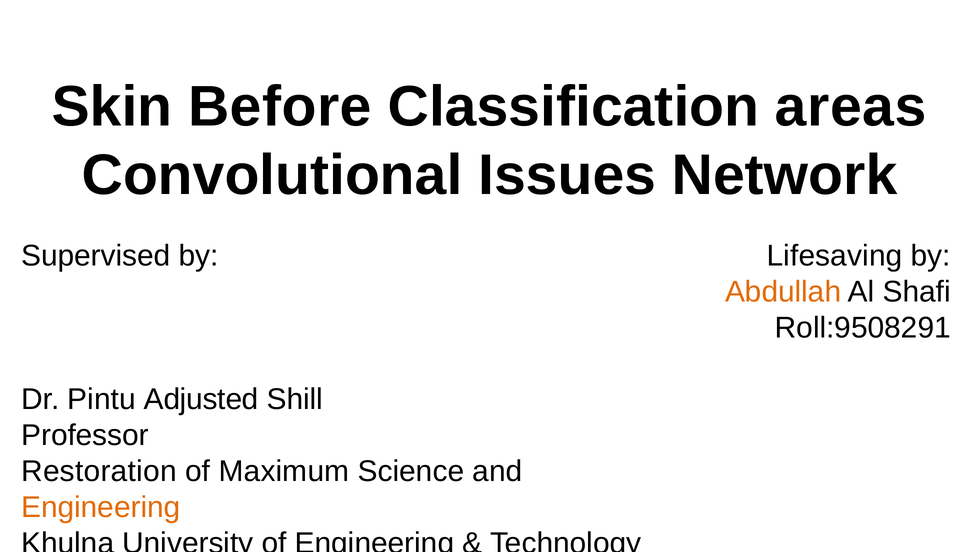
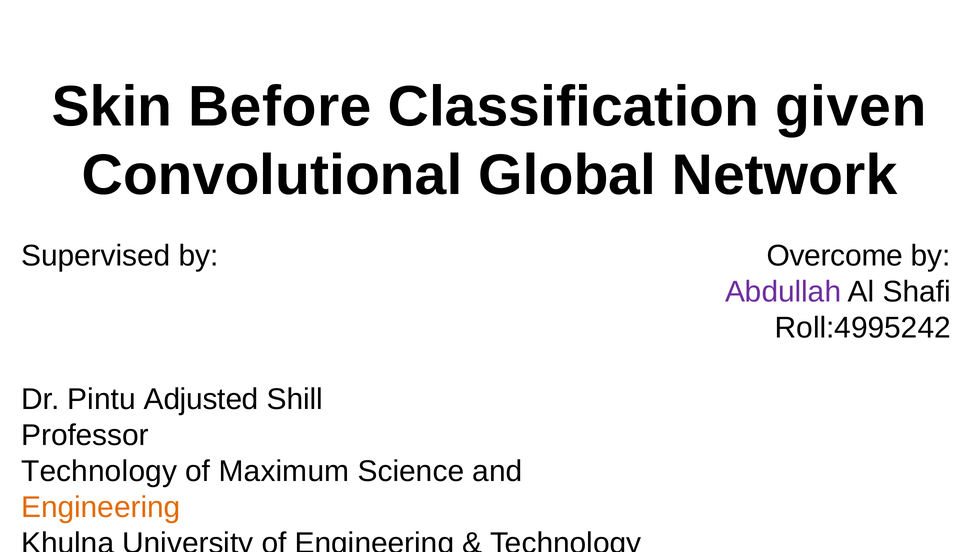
areas: areas -> given (851, 107)
Issues: Issues -> Global (567, 175)
Lifesaving: Lifesaving -> Overcome (835, 255)
Abdullah colour: orange -> purple (783, 291)
Roll:9508291: Roll:9508291 -> Roll:4995242 (863, 327)
Restoration: Restoration -> Technology (99, 471)
